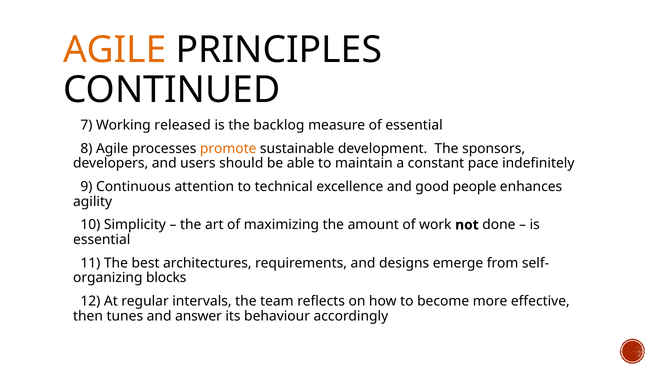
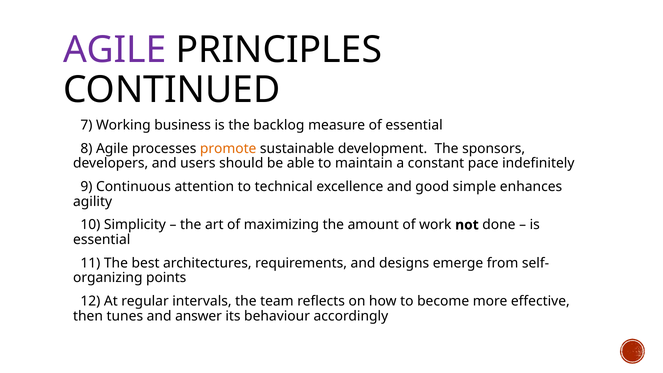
AGILE colour: orange -> purple (115, 50)
released: released -> business (183, 125)
people: people -> simple (474, 187)
blocks: blocks -> points (166, 278)
